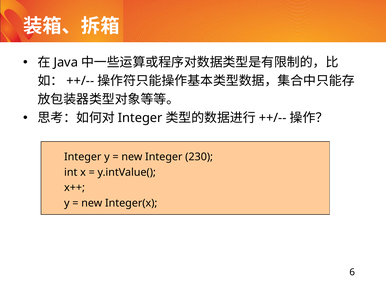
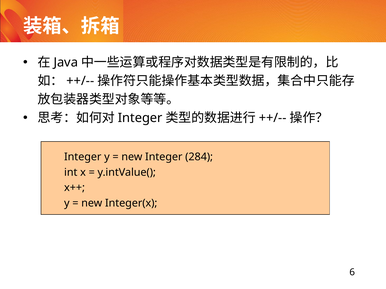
230: 230 -> 284 (199, 157)
